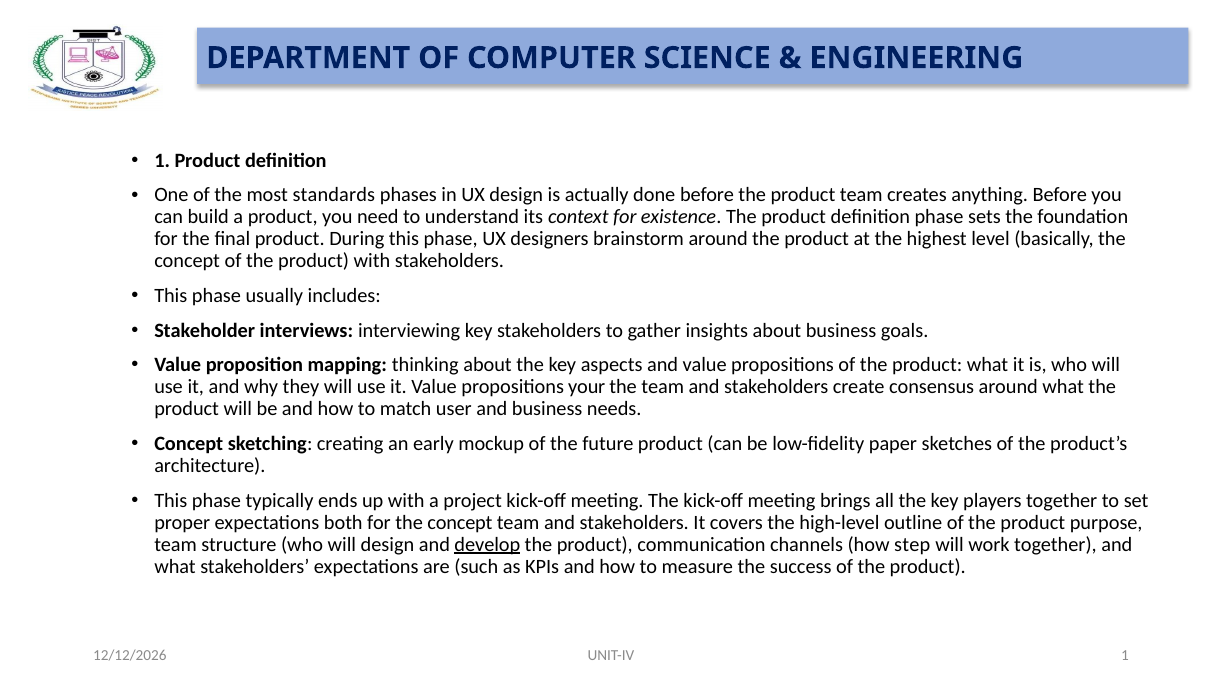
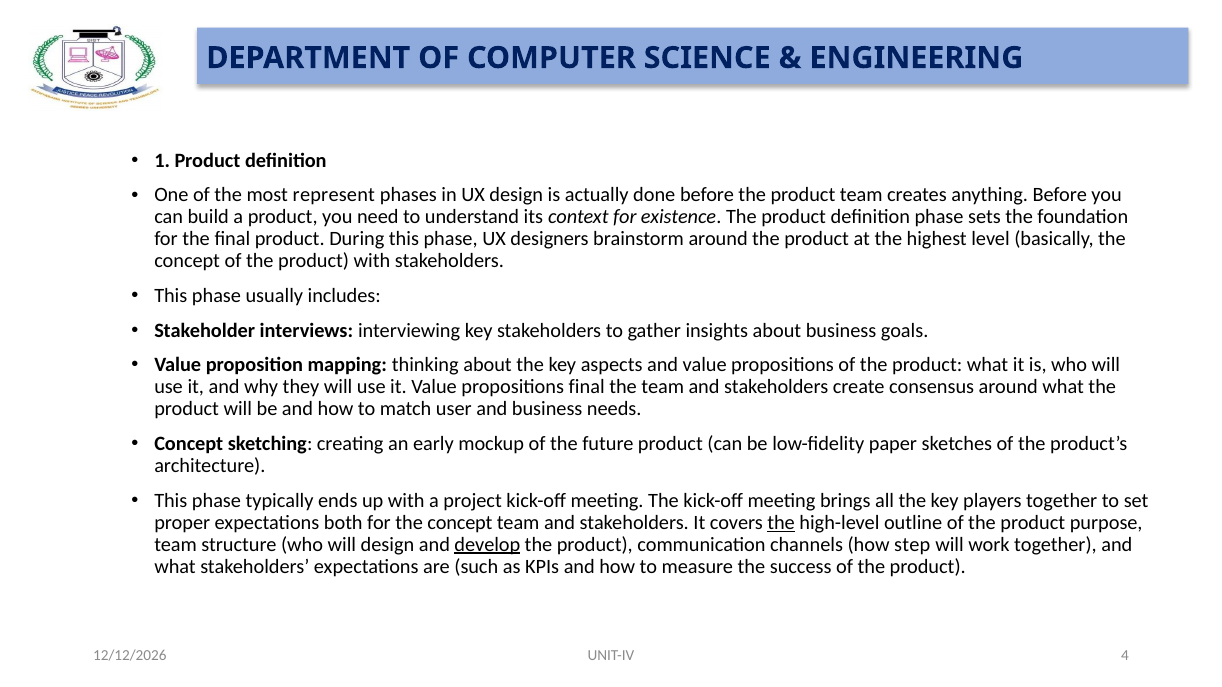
standards: standards -> represent (334, 195)
propositions your: your -> final (587, 387)
the underline: none -> present (781, 523)
UNIT-IV 1: 1 -> 4 (1125, 656)
